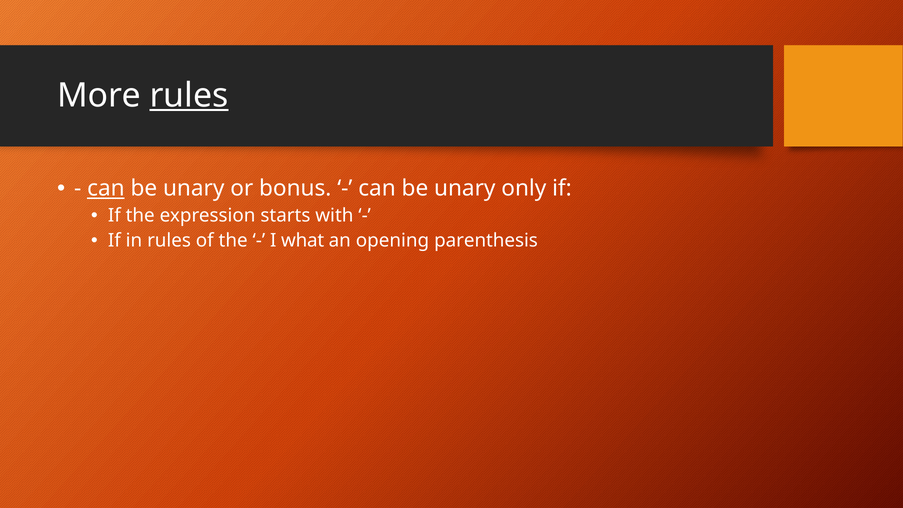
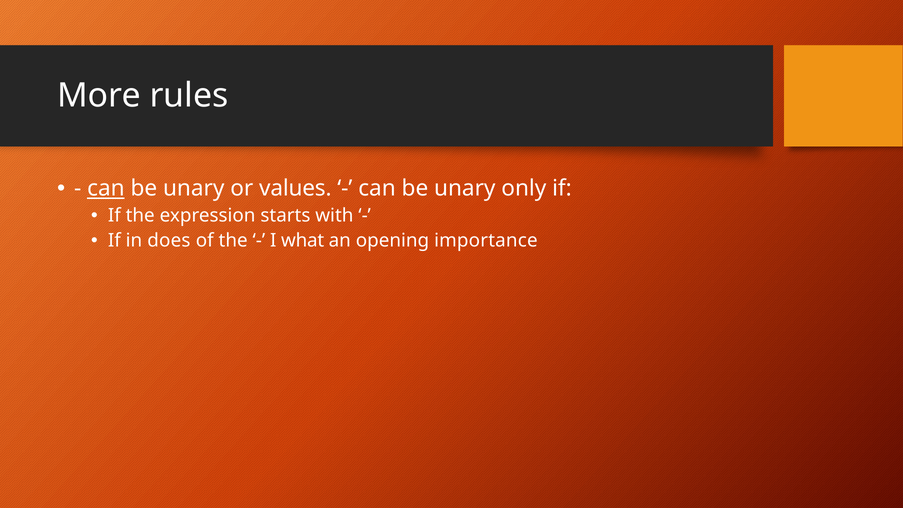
rules underline: present -> none (189, 96)
bonus: bonus -> values (295, 189)
in rules: rules -> does (169, 241)
parenthesis: parenthesis -> importance (486, 241)
